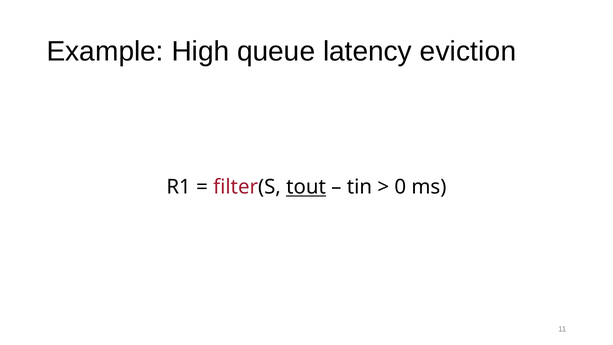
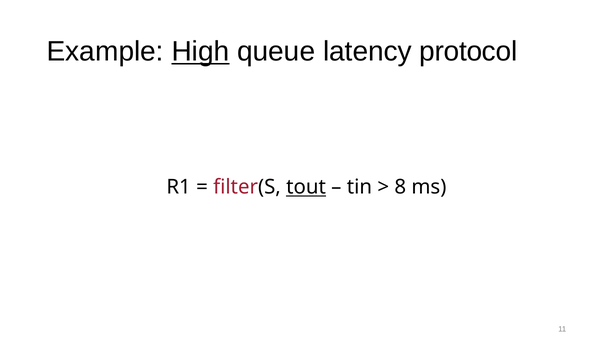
High underline: none -> present (200, 51)
eviction: eviction -> protocol (468, 51)
0: 0 -> 8 (400, 187)
